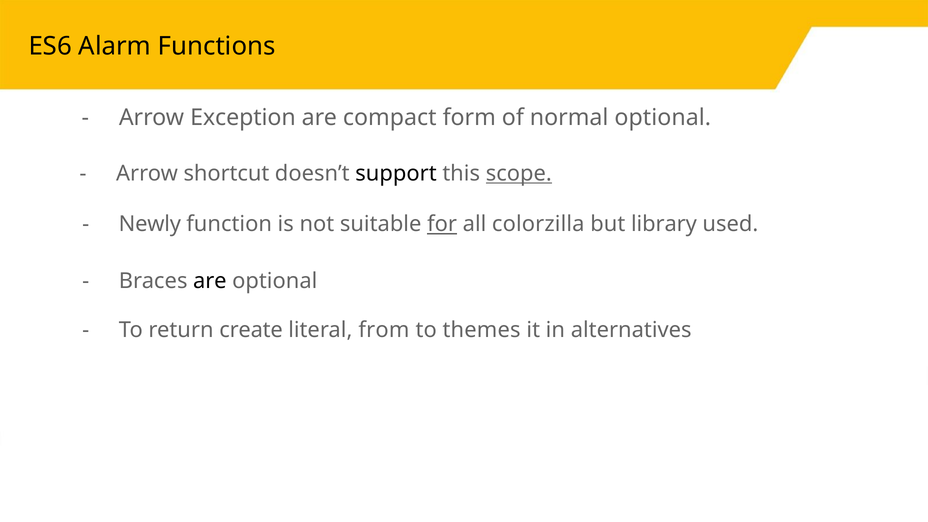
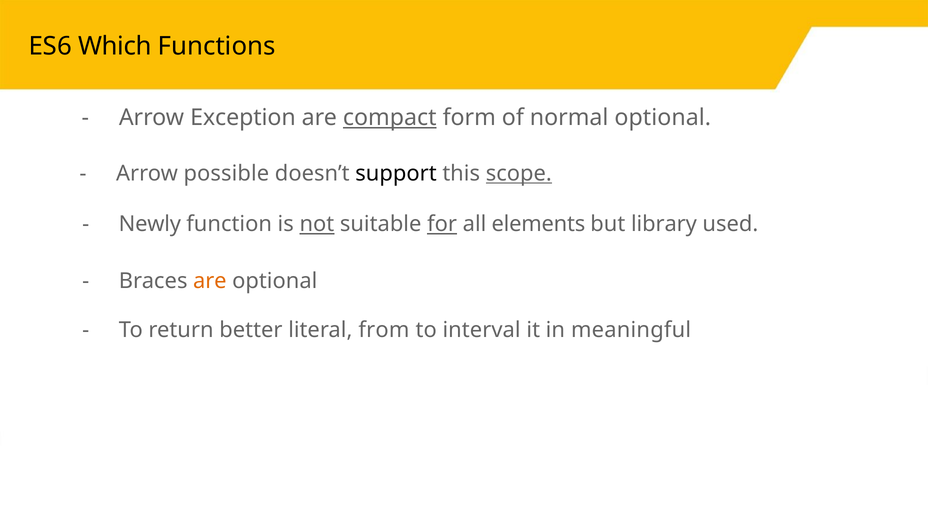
Alarm: Alarm -> Which (115, 46)
compact underline: none -> present (390, 118)
shortcut: shortcut -> possible (226, 174)
not underline: none -> present (317, 224)
colorzilla: colorzilla -> elements (538, 224)
are colour: black -> orange (210, 281)
create: create -> better (251, 330)
themes: themes -> interval (482, 330)
alternatives: alternatives -> meaningful (631, 330)
